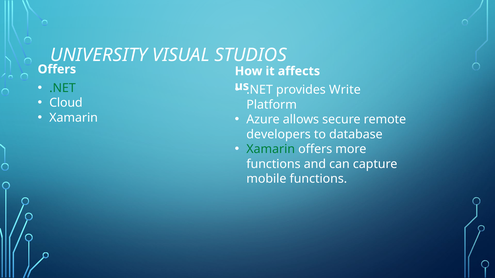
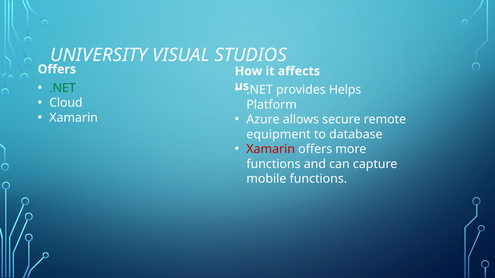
Write: Write -> Helps (345, 90)
developers: developers -> equipment (279, 135)
Xamarin colour: green -> red (271, 149)
